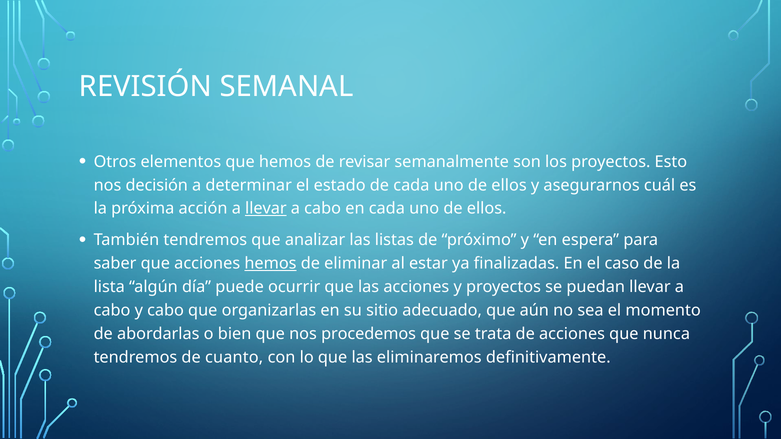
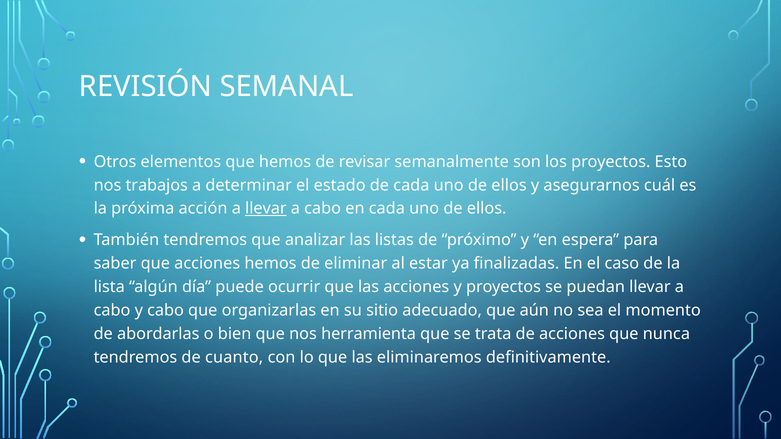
decisión: decisión -> trabajos (157, 185)
hemos underline: present -> none (270, 264)
procedemos: procedemos -> herramienta (369, 334)
